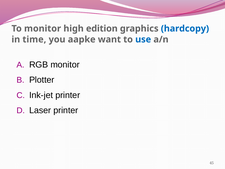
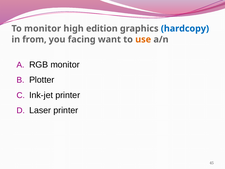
time: time -> from (34, 39)
aapke: aapke -> facing (82, 39)
use colour: blue -> orange (143, 39)
